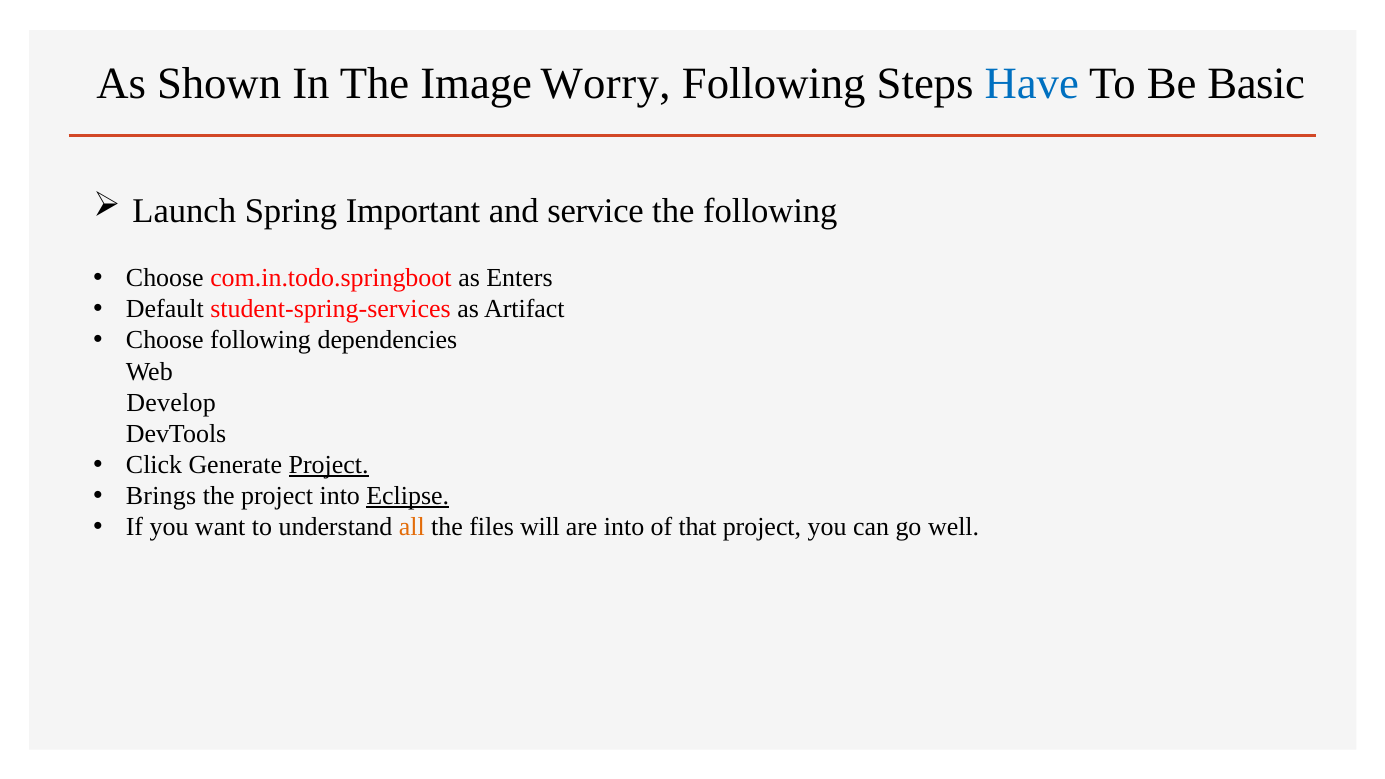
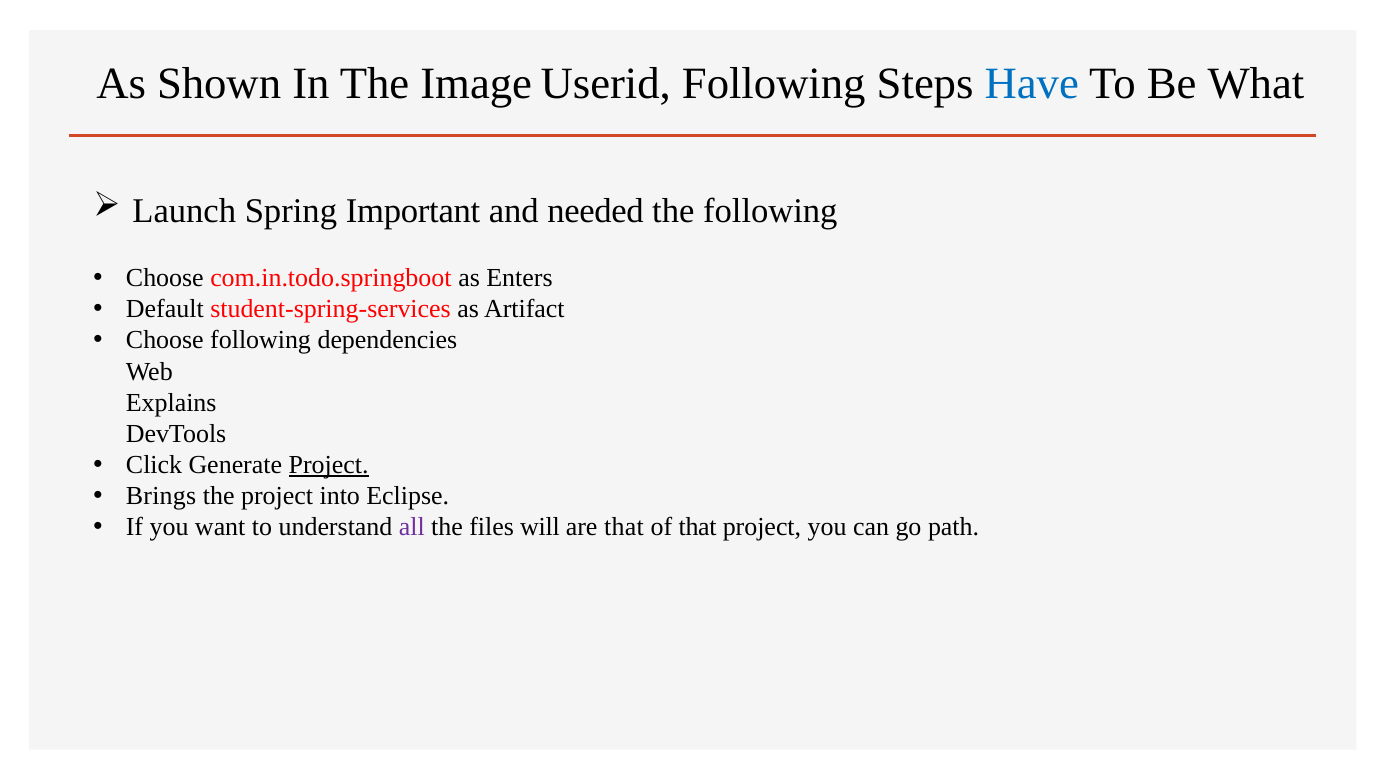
Worry: Worry -> Userid (606, 83)
Basic: Basic -> What (1256, 83)
service: service -> needed (596, 211)
Develop: Develop -> Explains (171, 403)
Eclipse underline: present -> none (408, 496)
all colour: orange -> purple (412, 527)
are into: into -> that (624, 527)
well: well -> path (954, 527)
